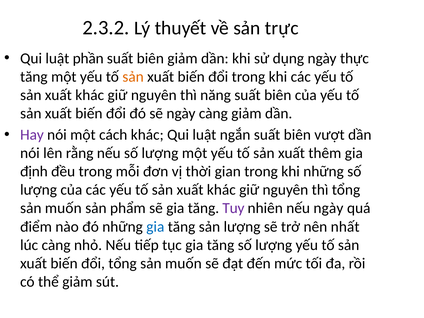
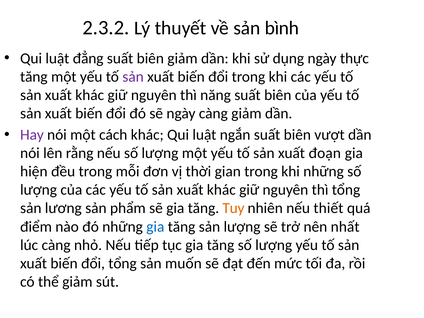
trực: trực -> bình (282, 28)
phần: phần -> đẳng (88, 58)
sản colour: orange -> purple (133, 77)
thêm: thêm -> đoạn (325, 153)
định: định -> hiện (34, 172)
muốn: muốn -> lương (63, 208)
Tuy colour: purple -> orange (233, 208)
nếu ngày: ngày -> thiết (328, 208)
